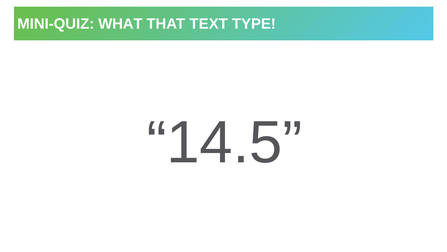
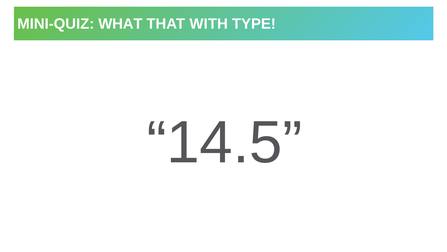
TEXT: TEXT -> WITH (209, 24)
